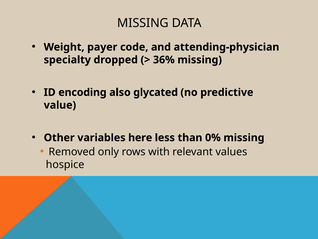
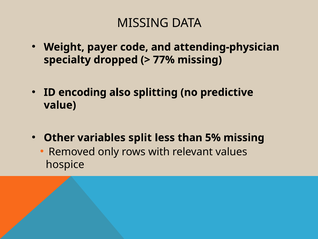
36%: 36% -> 77% (164, 60)
glycated: glycated -> splitting (156, 92)
here: here -> split (140, 137)
0%: 0% -> 5% (213, 137)
